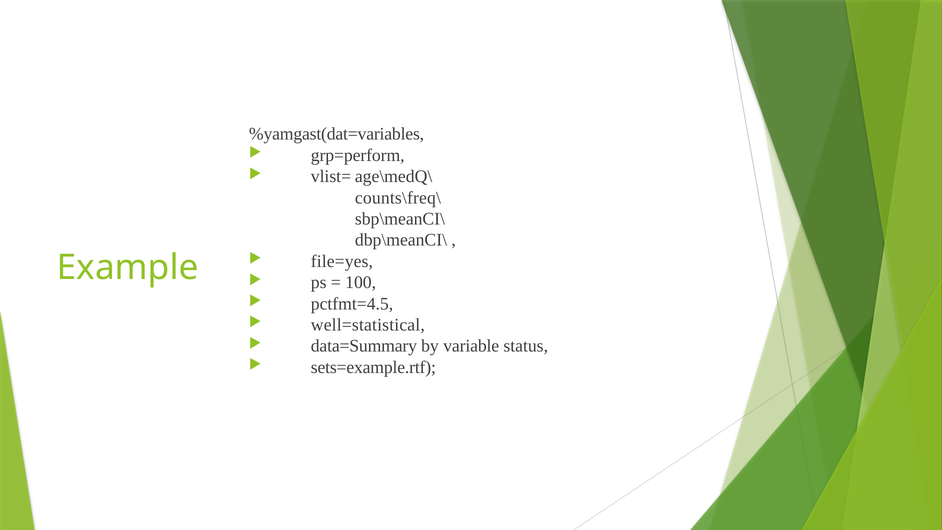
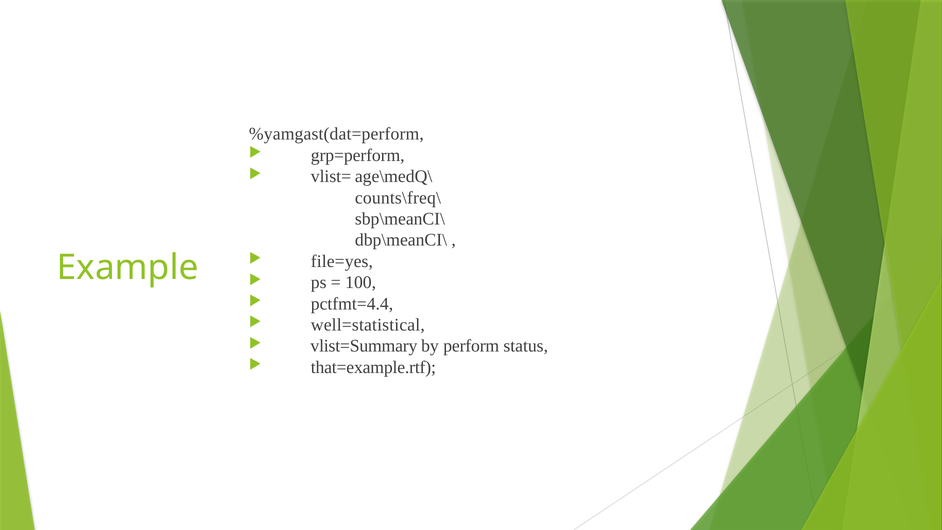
%yamgast(dat=variables: %yamgast(dat=variables -> %yamgast(dat=perform (336, 134)
pctfmt=4.5: pctfmt=4.5 -> pctfmt=4.4 (352, 304)
data=Summary: data=Summary -> vlist=Summary (364, 346)
variable: variable -> perform (471, 346)
sets=example.rtf: sets=example.rtf -> that=example.rtf (373, 367)
